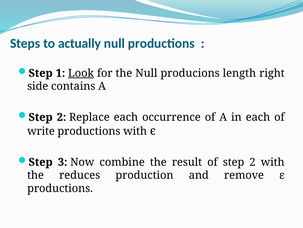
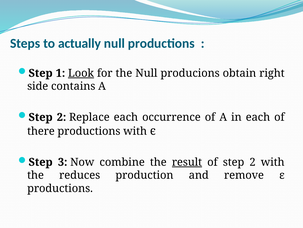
length: length -> obtain (239, 73)
write: write -> there (41, 131)
result underline: none -> present (187, 162)
